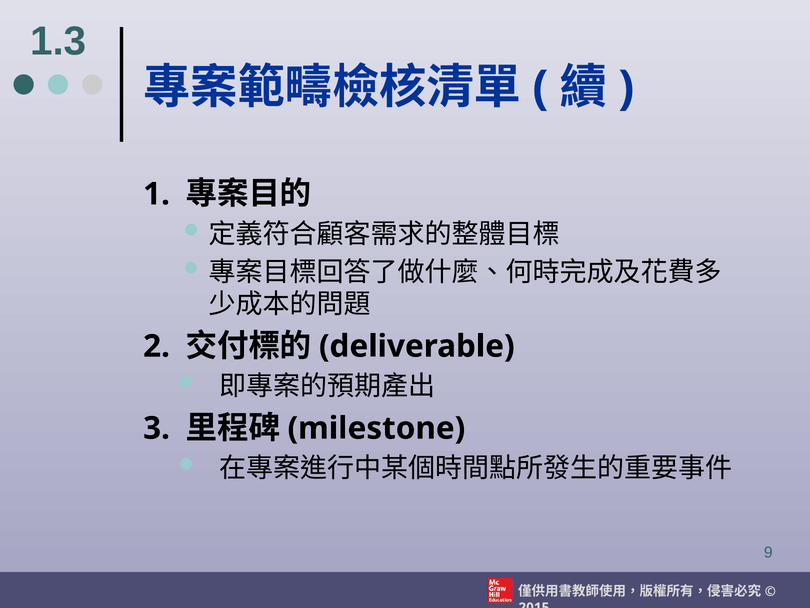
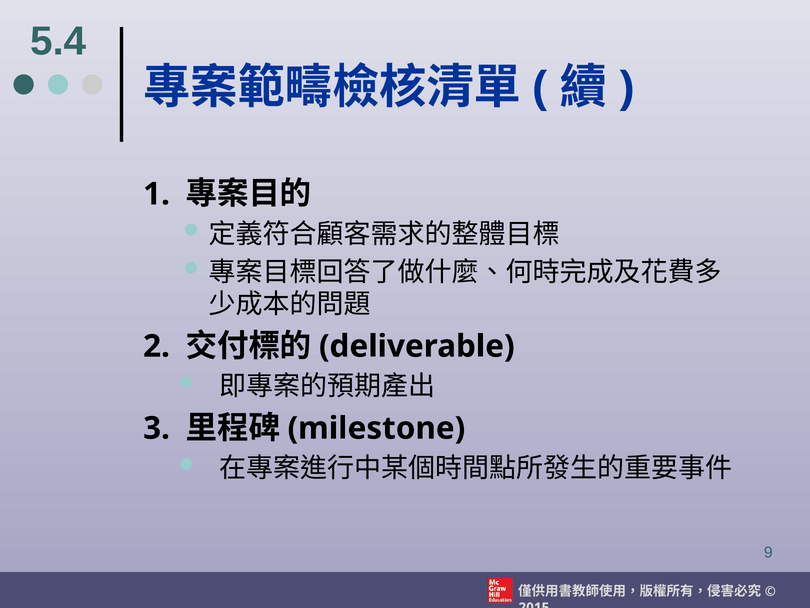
1.3: 1.3 -> 5.4 (58, 41)
